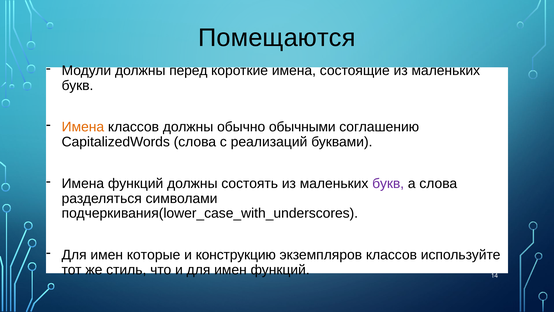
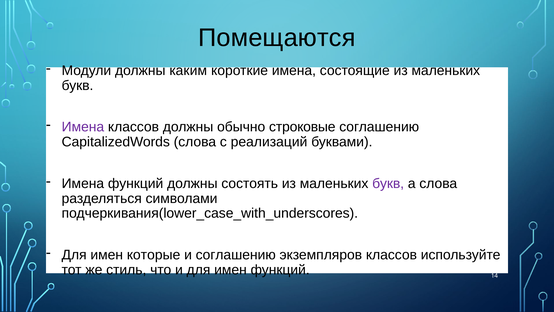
перед: перед -> каким (188, 70)
Имена colour: orange -> purple (83, 127)
обычными: обычными -> строковые (302, 127)
и конструкцию: конструкцию -> соглашению (236, 255)
